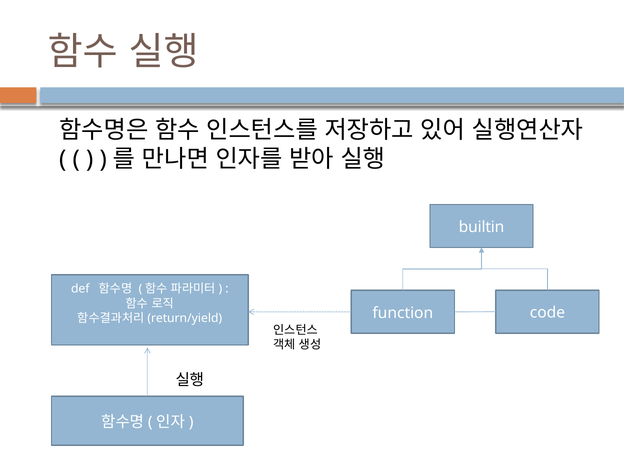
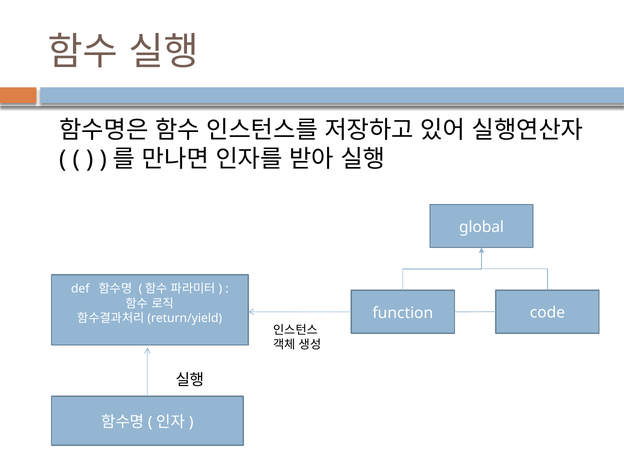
builtin: builtin -> global (482, 227)
